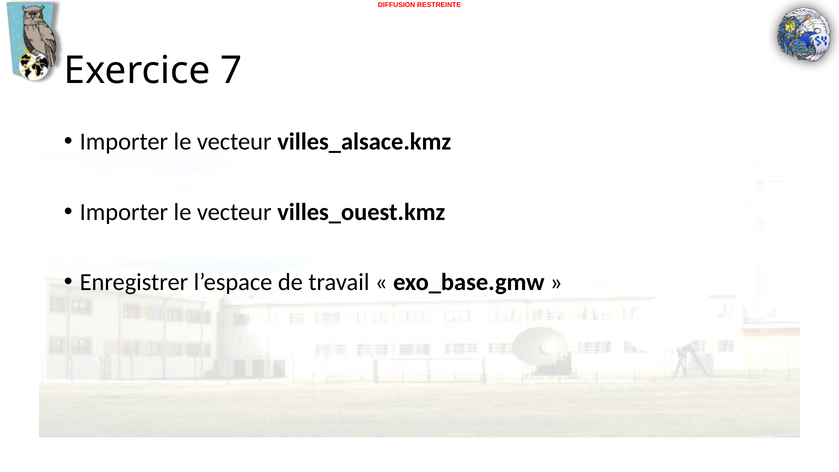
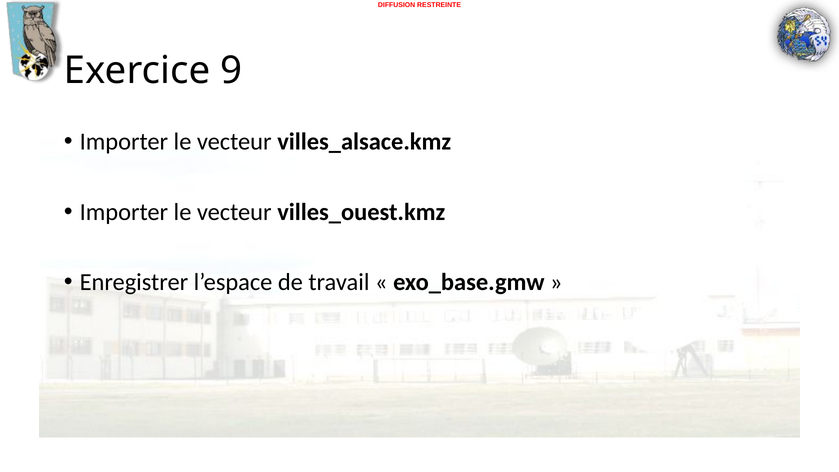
7: 7 -> 9 (231, 70)
